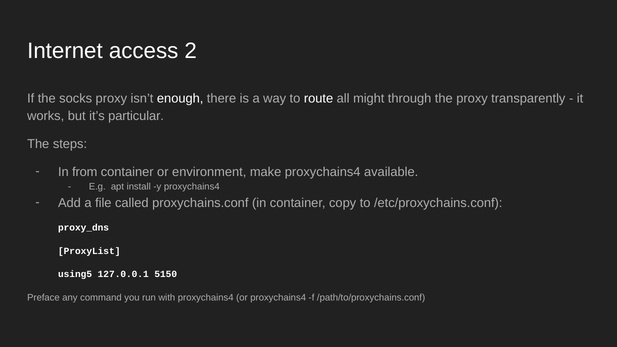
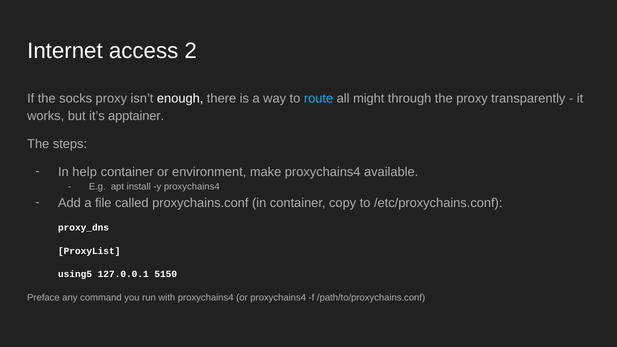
route colour: white -> light blue (319, 98)
particular: particular -> apptainer (136, 116)
from: from -> help (85, 172)
